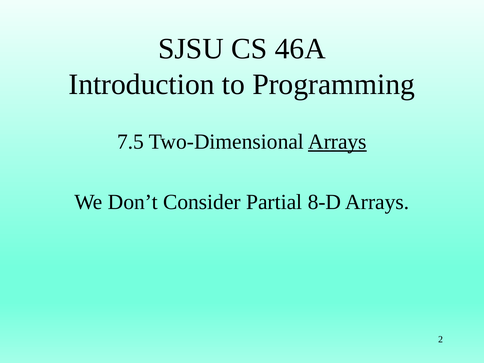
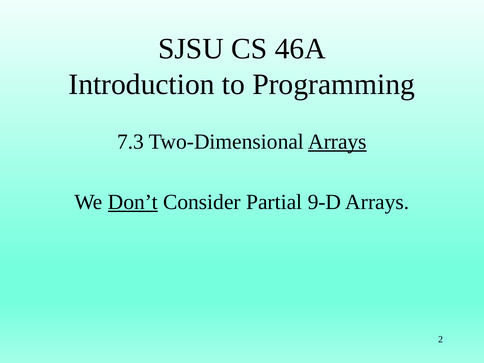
7.5: 7.5 -> 7.3 (130, 142)
Don’t underline: none -> present (133, 202)
8-D: 8-D -> 9-D (324, 202)
